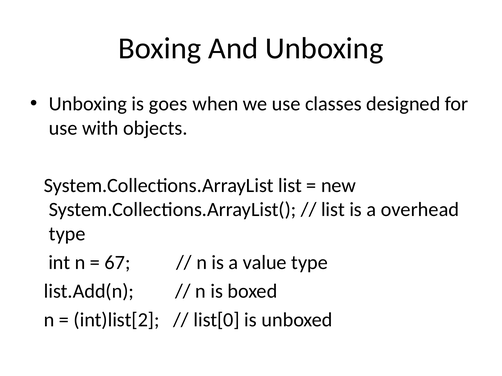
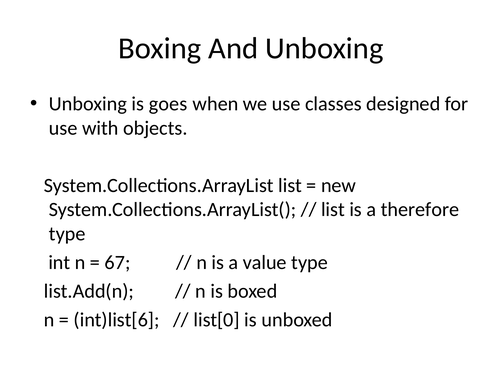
overhead: overhead -> therefore (420, 210)
int)list[2: int)list[2 -> int)list[6 (117, 320)
